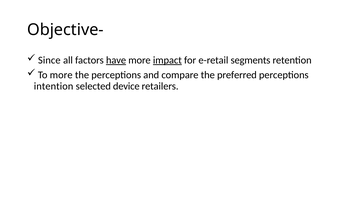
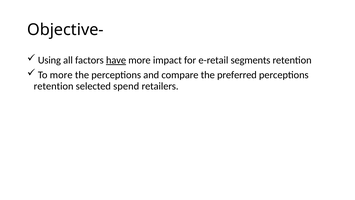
Since: Since -> Using (49, 60)
impact underline: present -> none (167, 60)
intention: intention -> retention (54, 86)
device: device -> spend (126, 86)
